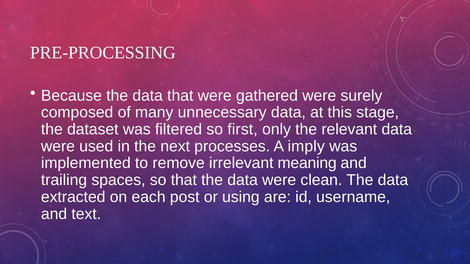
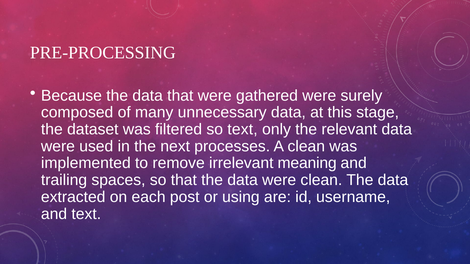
so first: first -> text (243, 130)
A imply: imply -> clean (306, 146)
